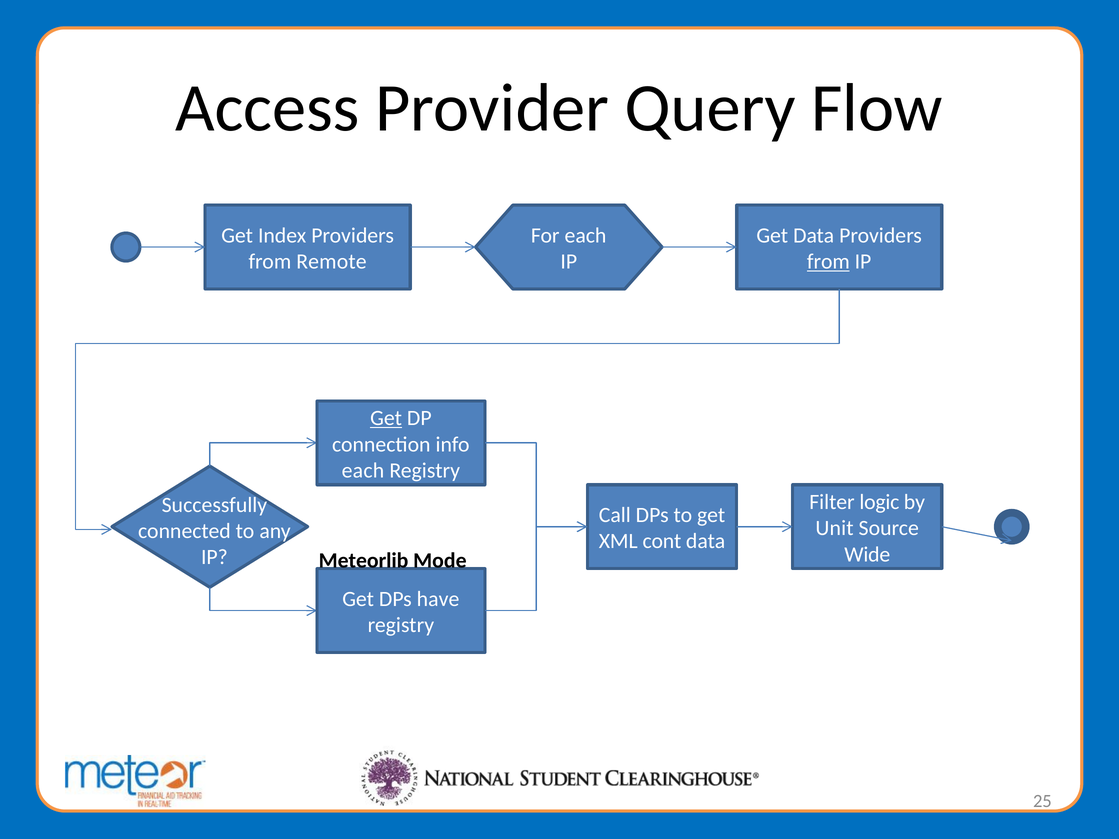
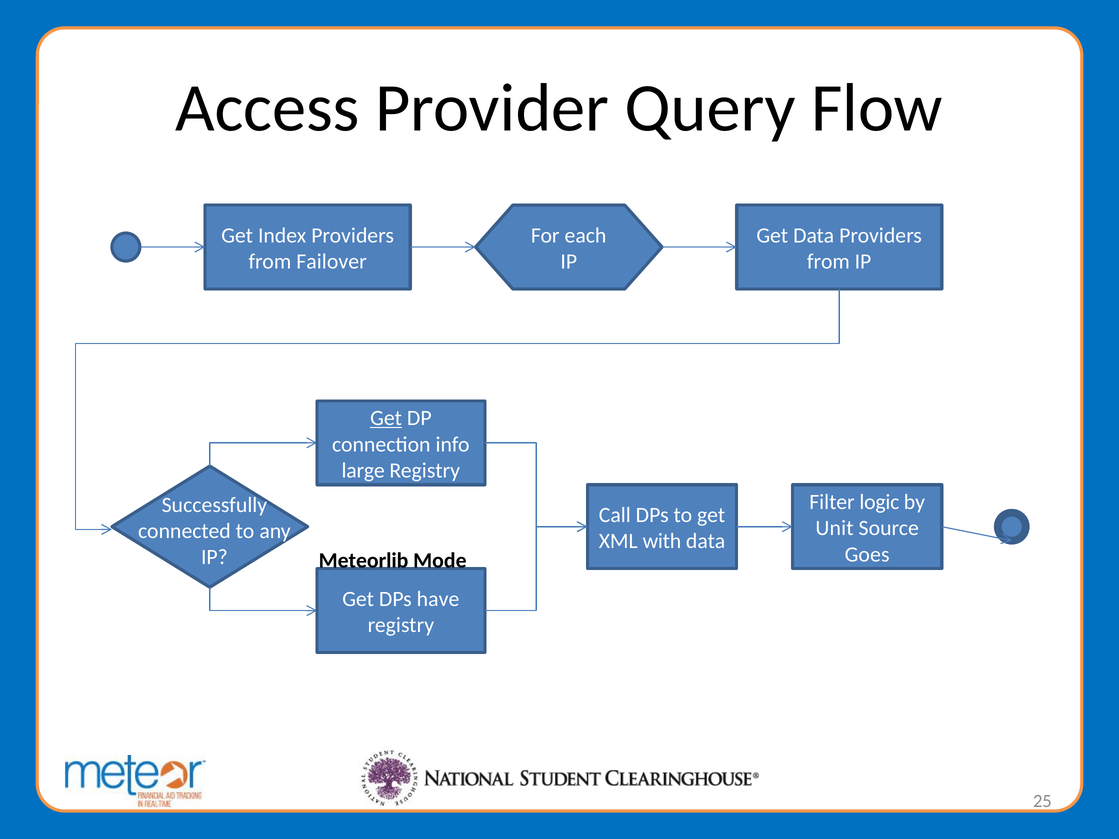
Remote: Remote -> Failover (332, 262)
from underline: present -> none (828, 262)
each: each -> large (363, 471)
cont: cont -> with (662, 541)
Wide: Wide -> Goes (867, 555)
